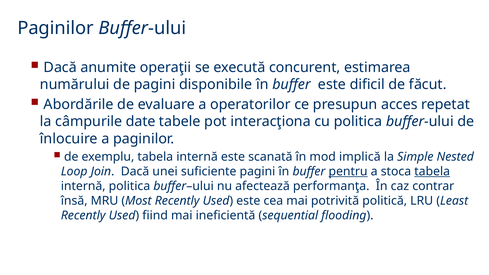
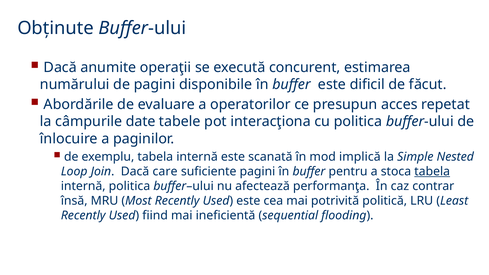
Paginilor: Paginilor -> Obţinute (56, 28)
unei: unei -> care (165, 172)
pentru underline: present -> none (348, 172)
